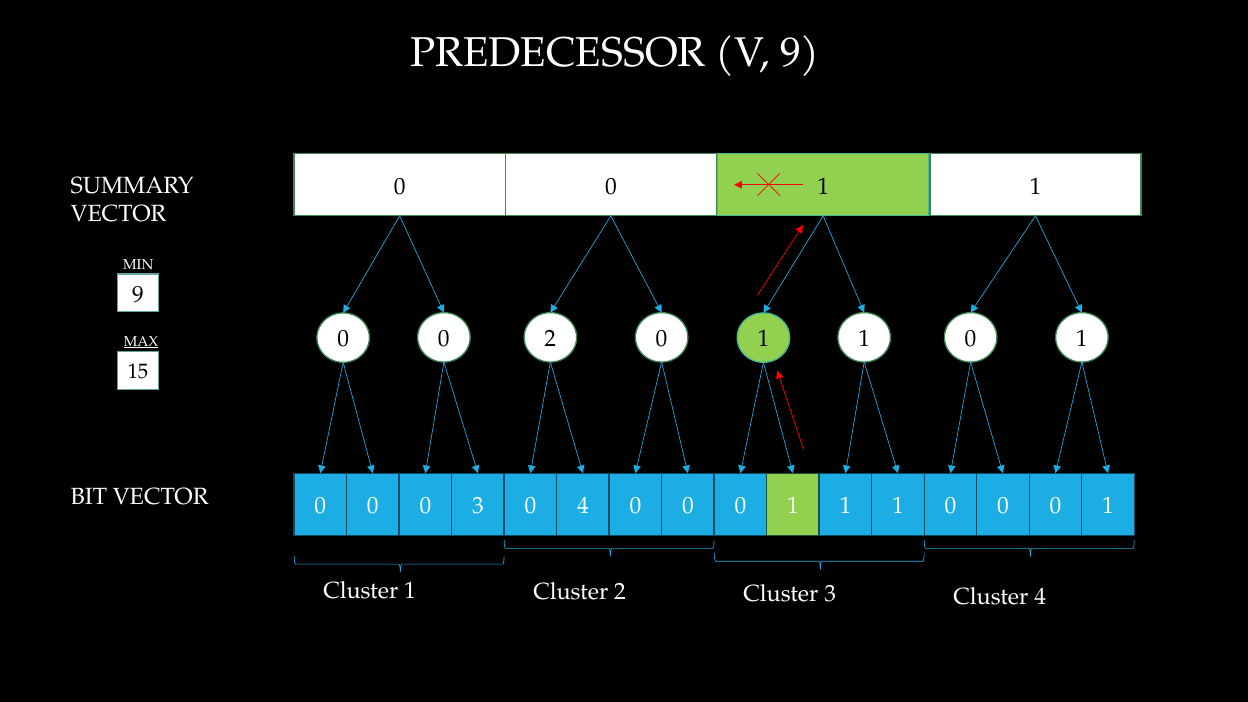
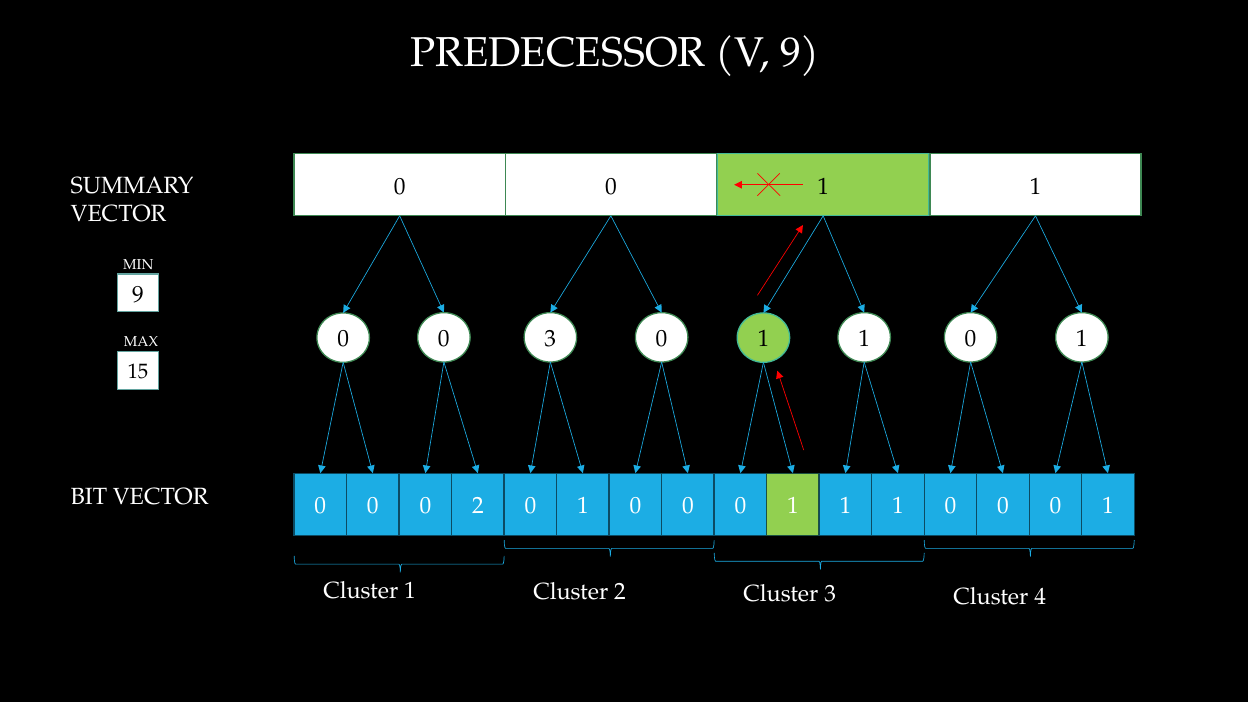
0 2: 2 -> 3 (550, 339)
MAX underline: present -> none (141, 342)
0 3: 3 -> 2 (478, 506)
4: 4 -> 1 (583, 506)
